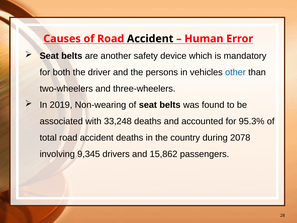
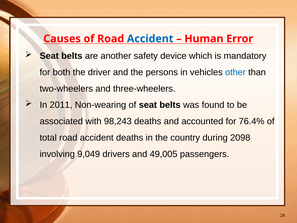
Accident colour: black -> blue (150, 39)
2019: 2019 -> 2011 (61, 105)
33,248: 33,248 -> 98,243 (118, 121)
95.3%: 95.3% -> 76.4% (252, 121)
2078: 2078 -> 2098 (240, 138)
9,345: 9,345 -> 9,049 (89, 154)
15,862: 15,862 -> 49,005 (164, 154)
